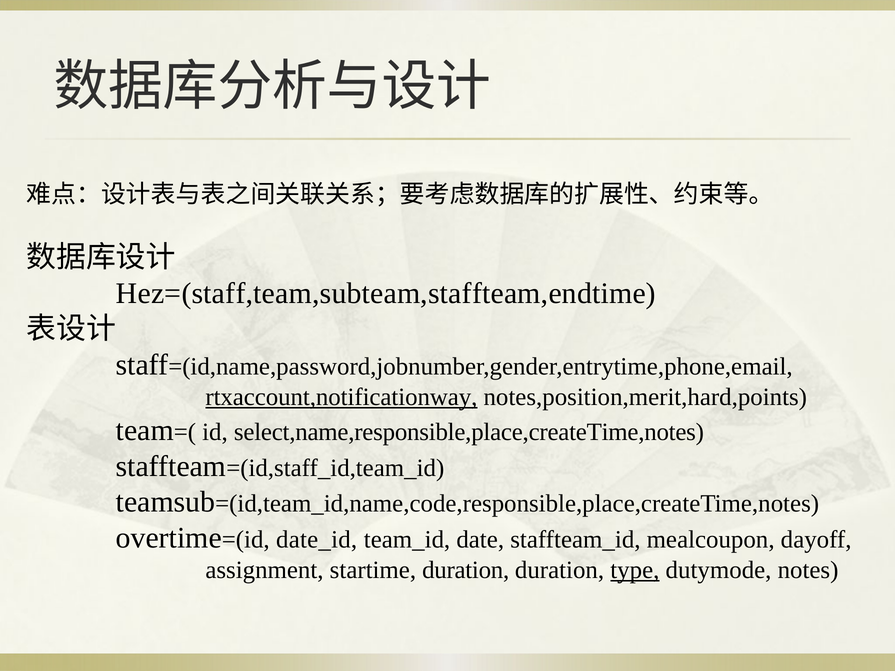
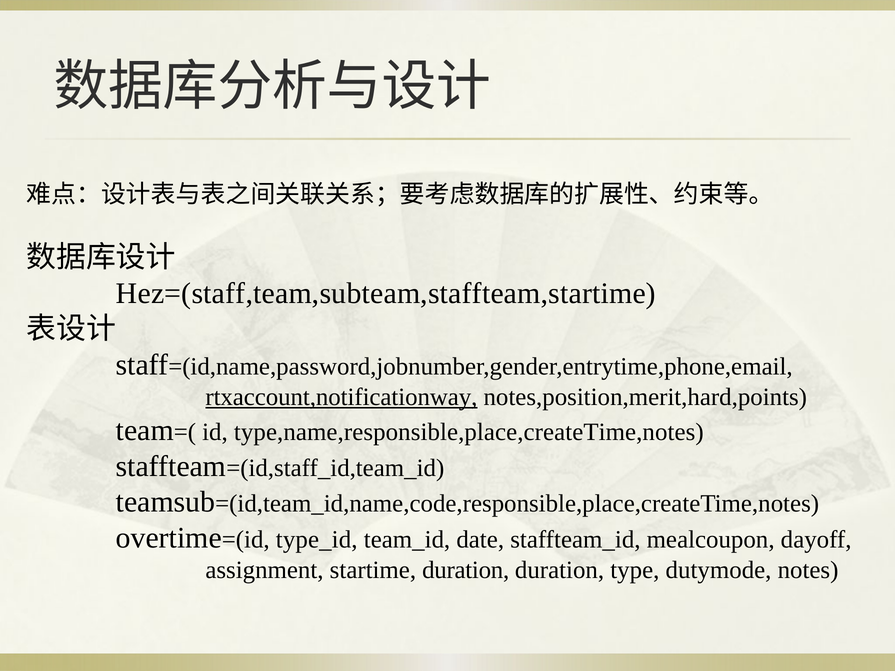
Hez=(staff,team,subteam,staffteam,endtime: Hez=(staff,team,subteam,staffteam,endtime -> Hez=(staff,team,subteam,staffteam,startime (386, 293)
select,name,responsible,place,createTime,notes: select,name,responsible,place,createTime,notes -> type,name,responsible,place,createTime,notes (469, 432)
date_id: date_id -> type_id (317, 540)
type underline: present -> none (635, 570)
